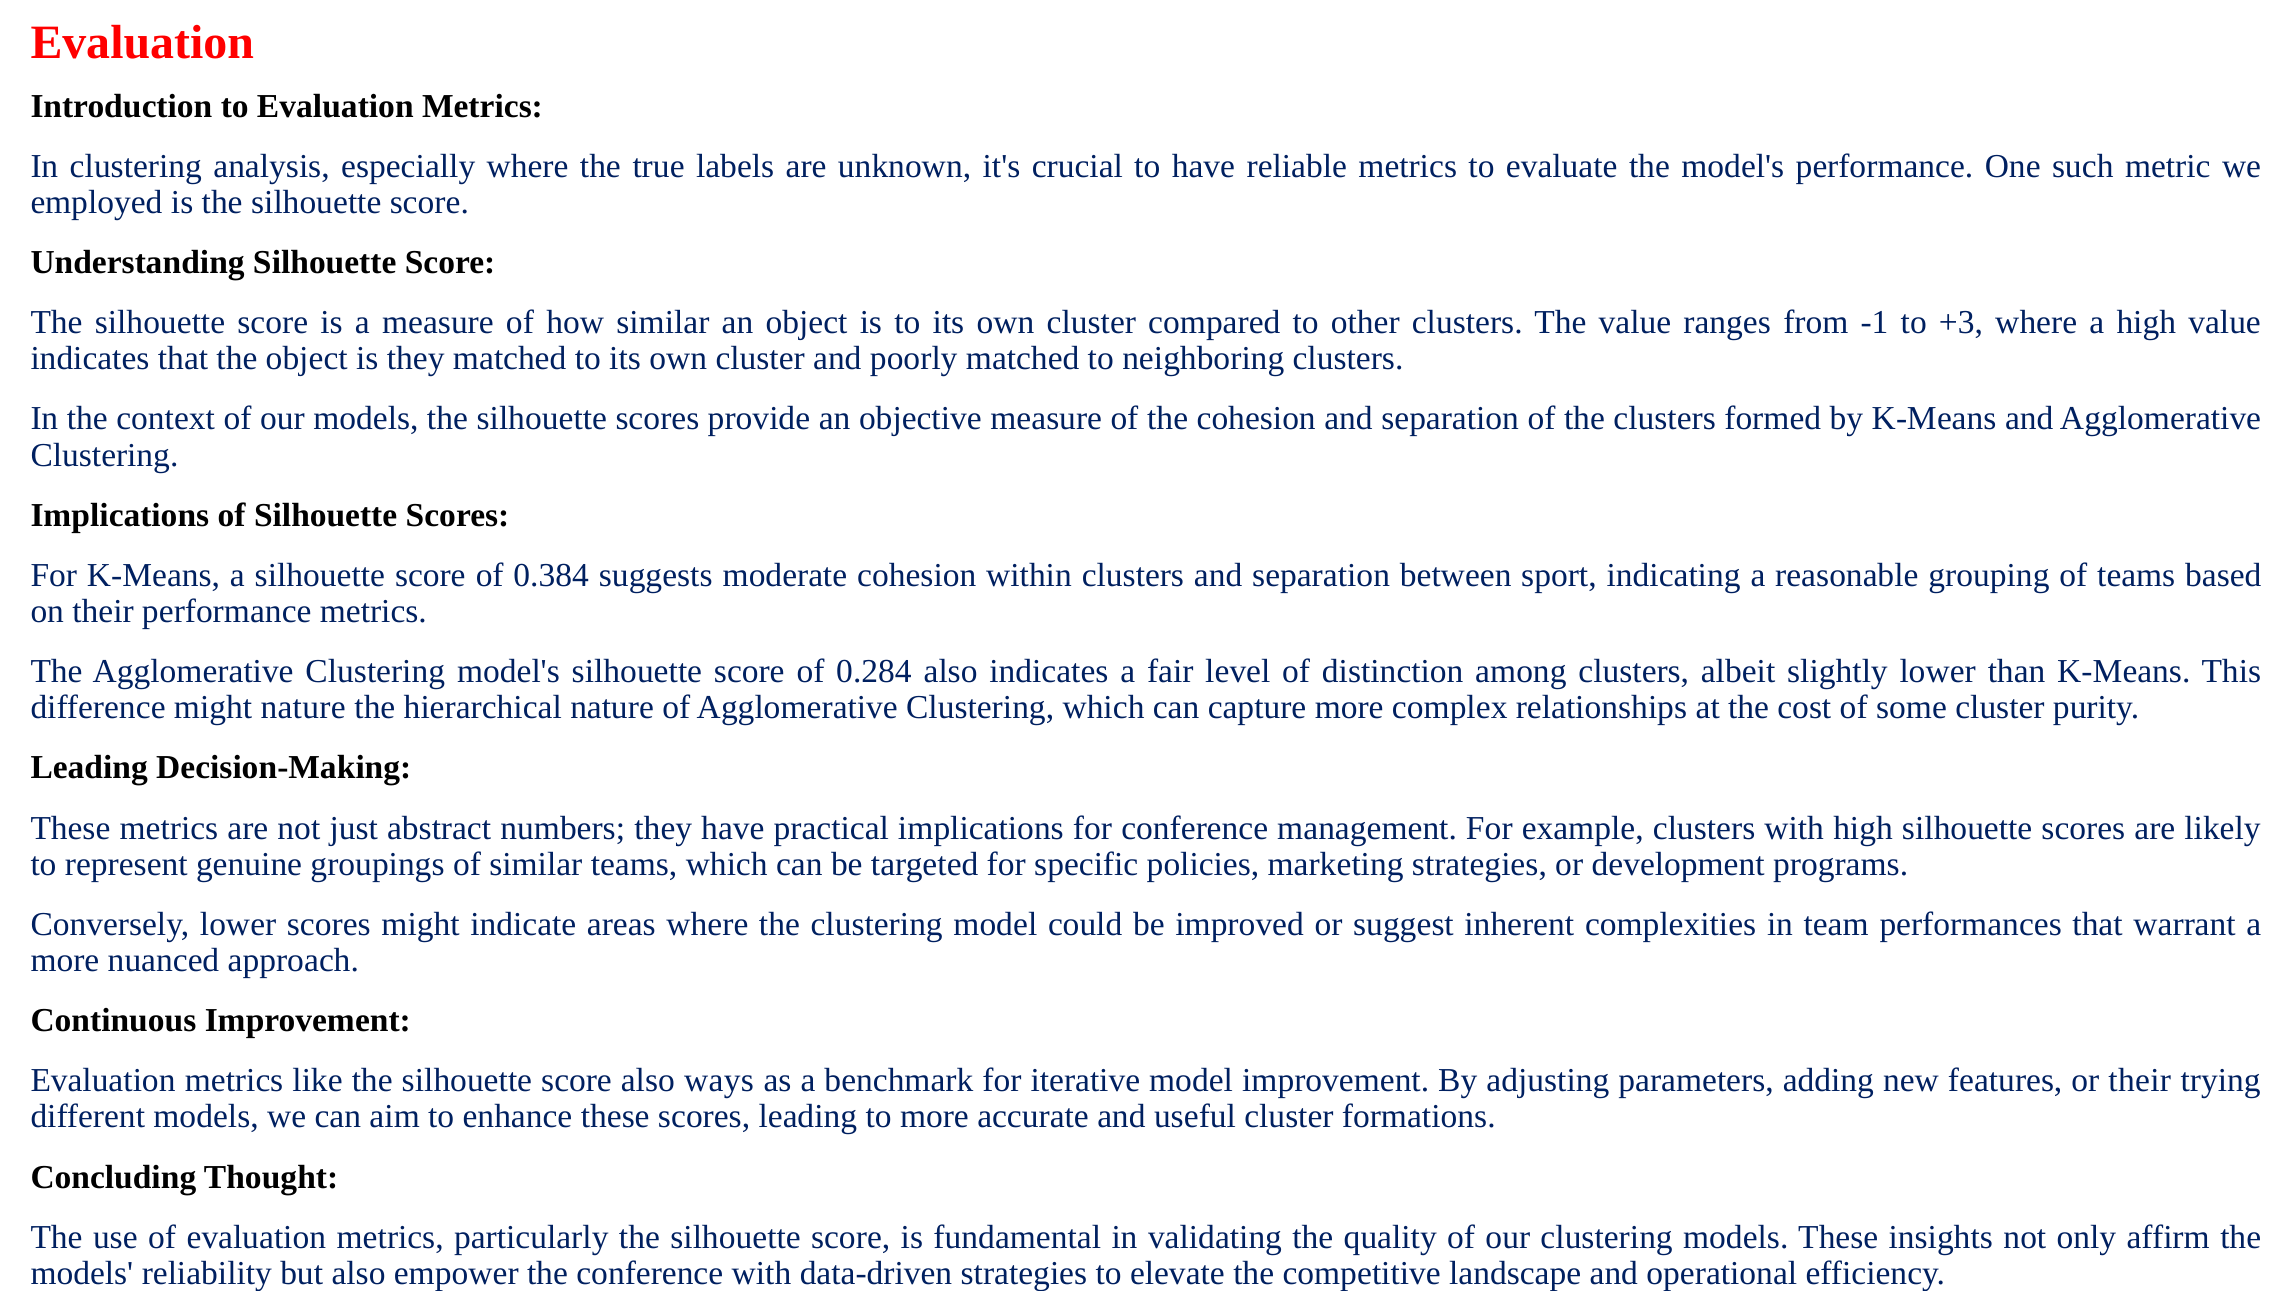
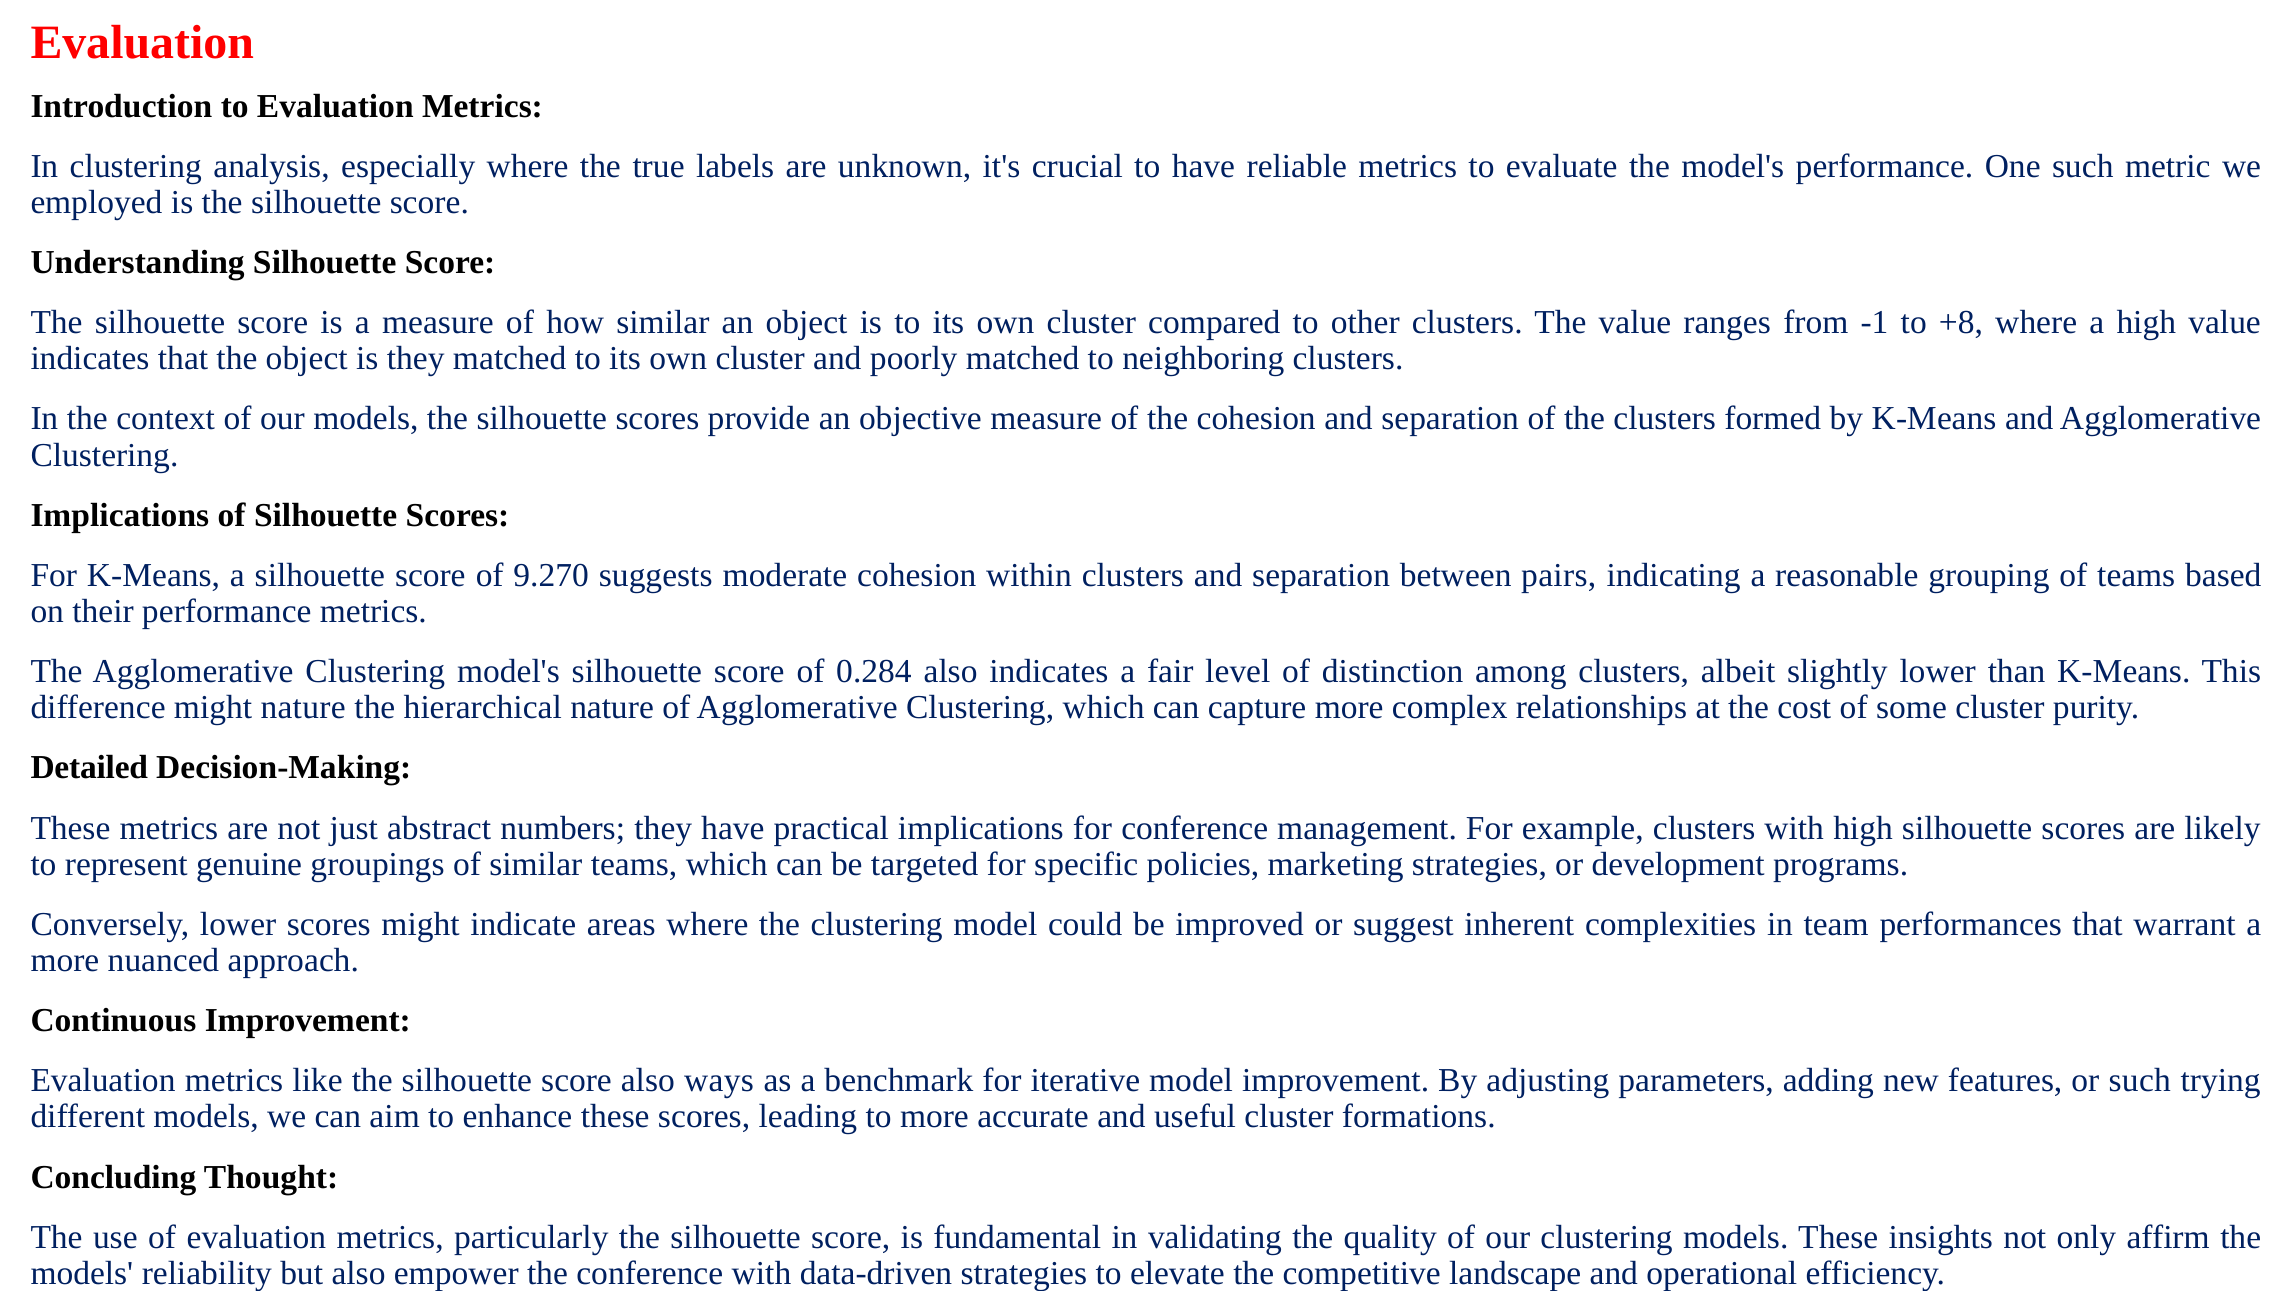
+3: +3 -> +8 (1961, 323)
0.384: 0.384 -> 9.270 (551, 576)
sport: sport -> pairs (1559, 576)
Leading: Leading -> Detailed (89, 768)
or their: their -> such (2140, 1081)
